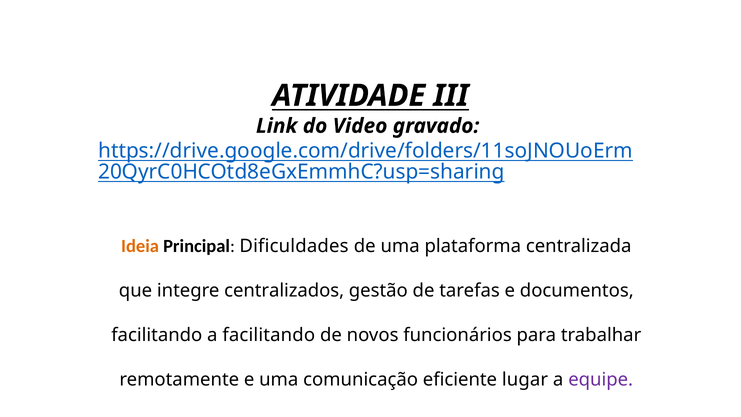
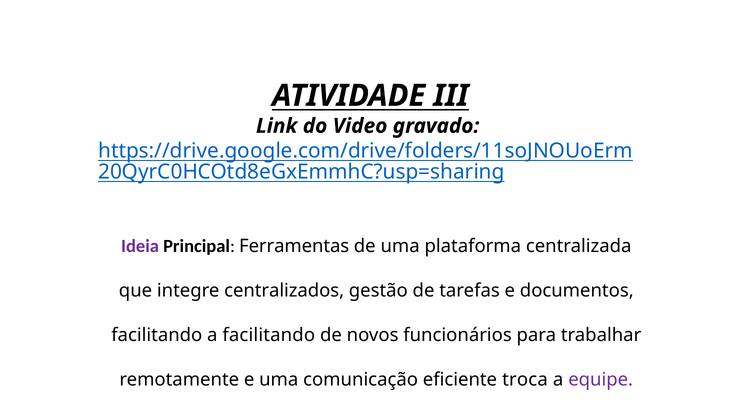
Ideia colour: orange -> purple (140, 246)
Dificuldades: Dificuldades -> Ferramentas (294, 246)
lugar: lugar -> troca (525, 379)
